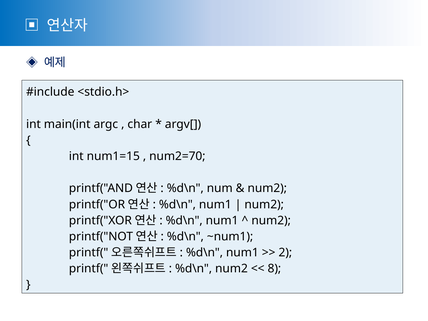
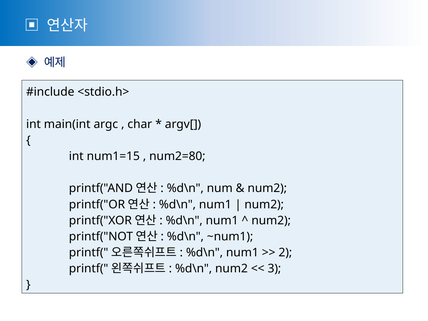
num2=70: num2=70 -> num2=80 (177, 156)
8: 8 -> 3 (274, 269)
